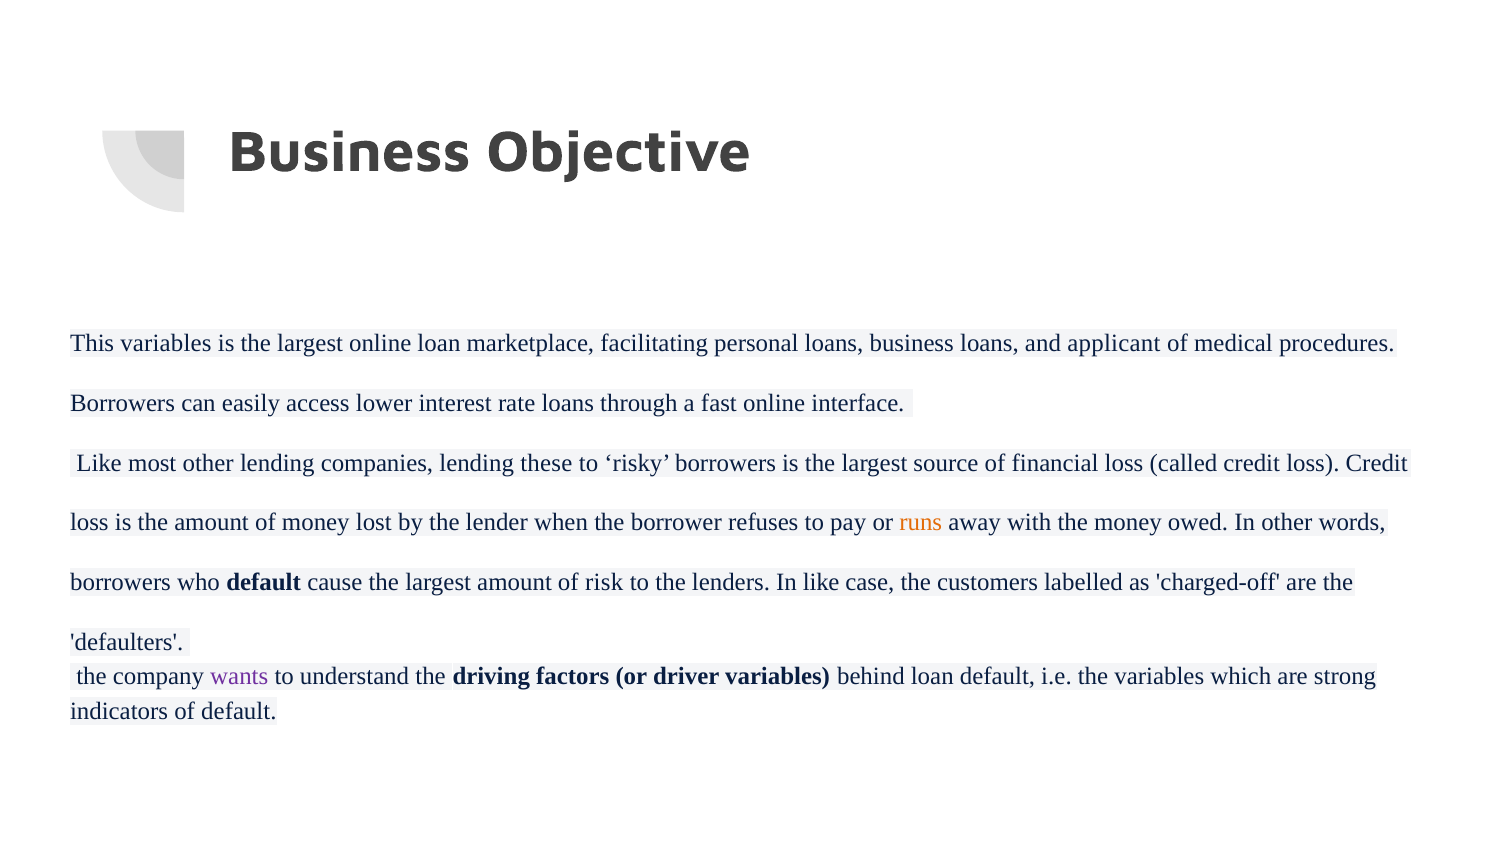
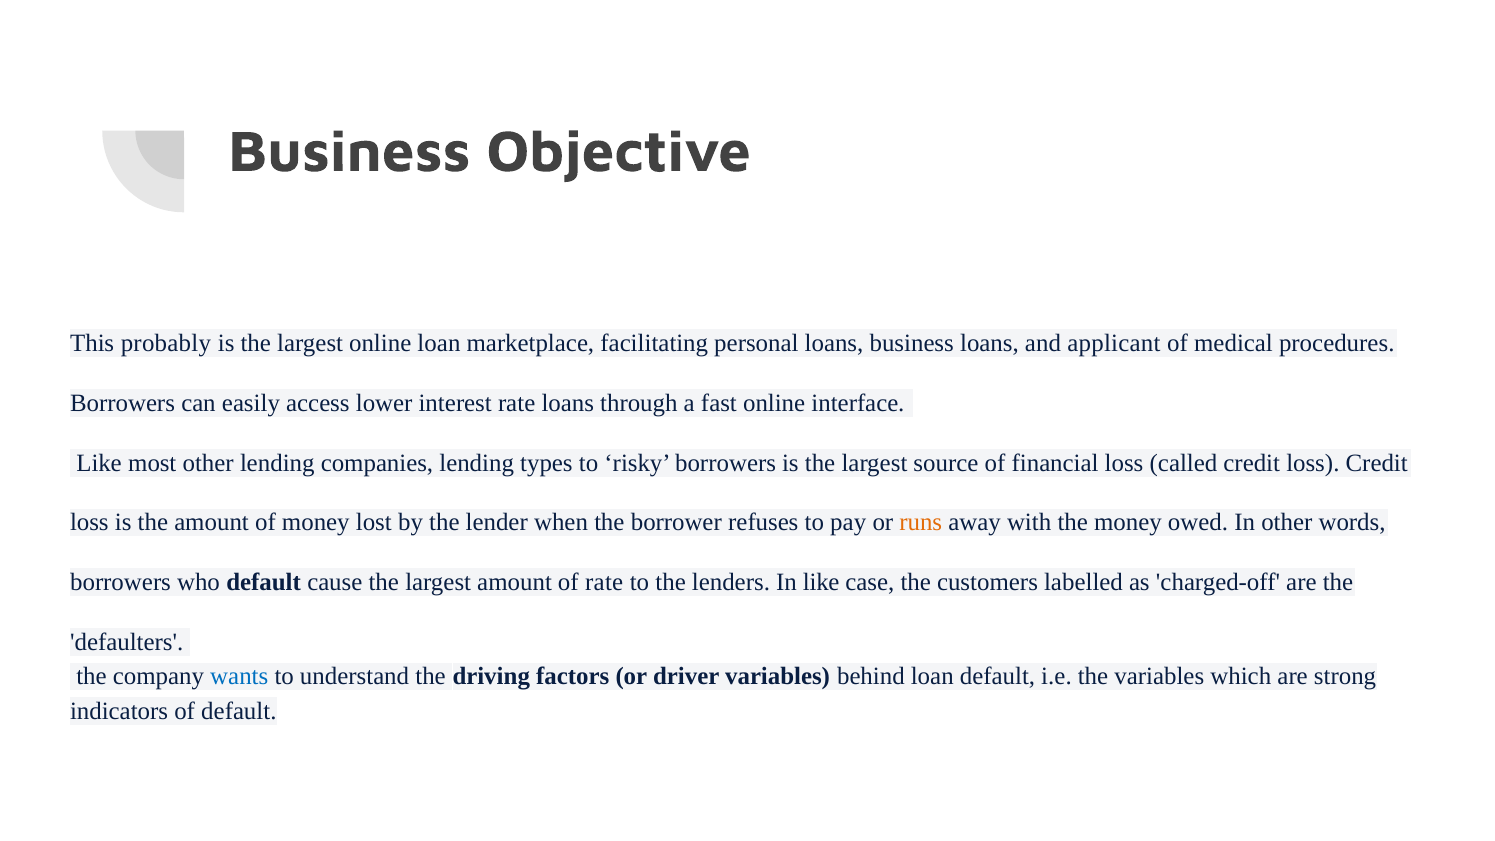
This variables: variables -> probably (166, 343)
these: these -> types (546, 463)
of risk: risk -> rate (604, 582)
wants colour: purple -> blue (239, 677)
